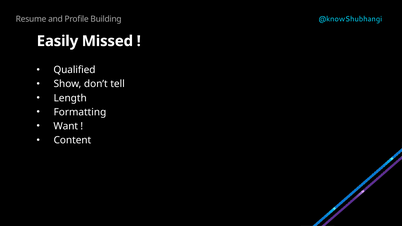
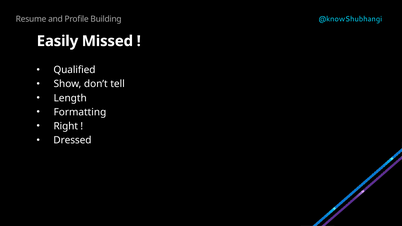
Want: Want -> Right (66, 126)
Content: Content -> Dressed (72, 140)
